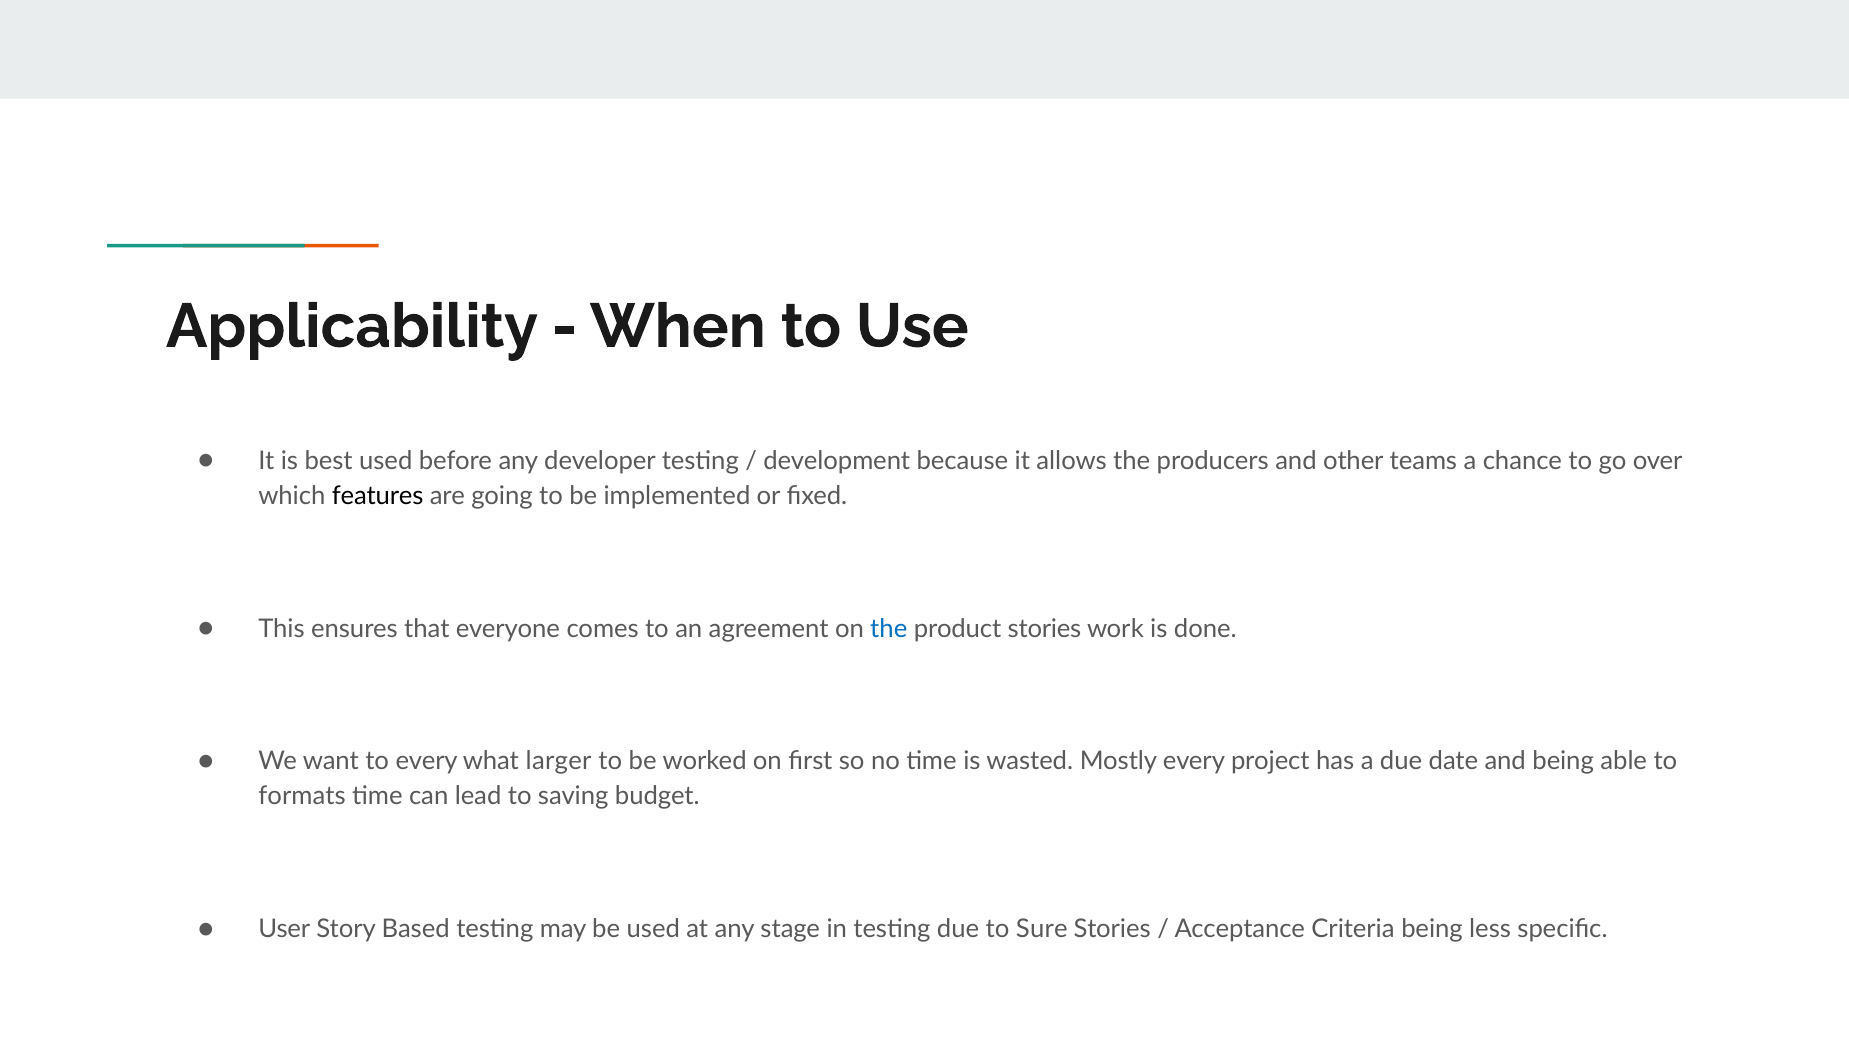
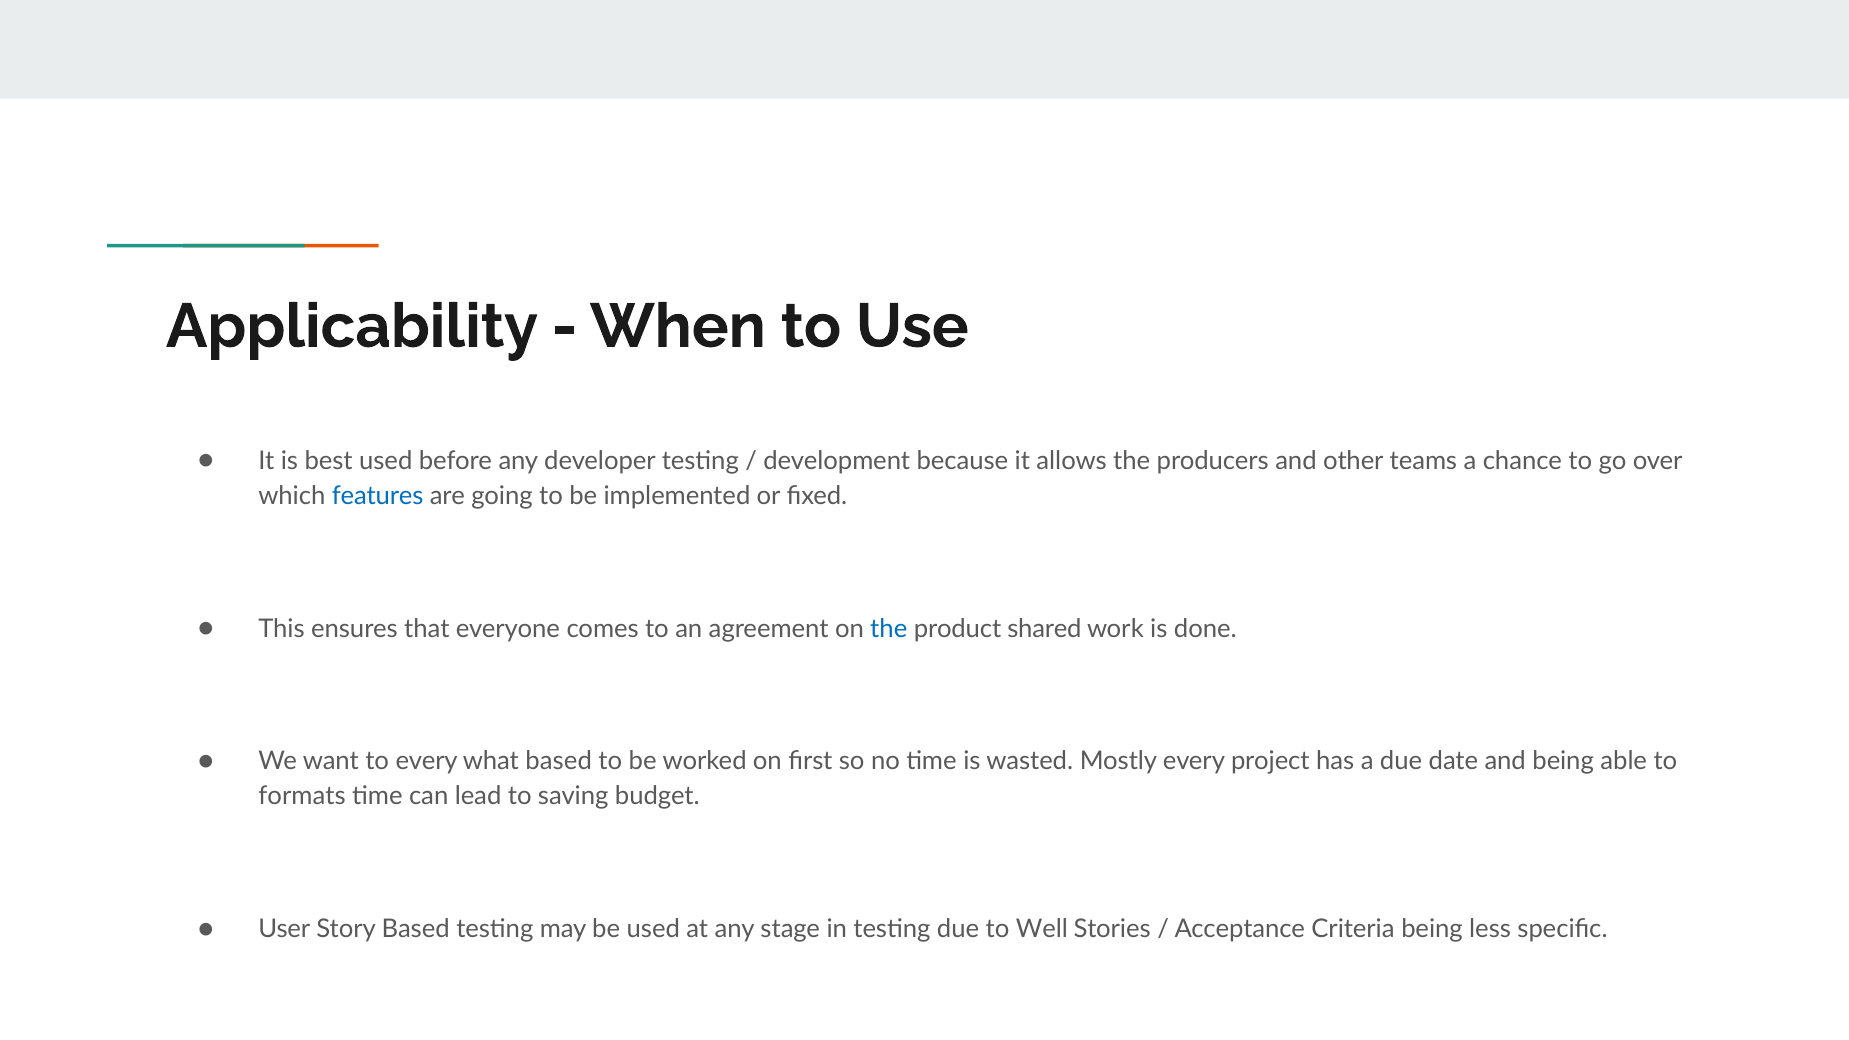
features colour: black -> blue (378, 496)
product stories: stories -> shared (1045, 629)
what larger: larger -> based (559, 761)
Sure: Sure -> Well (1042, 929)
